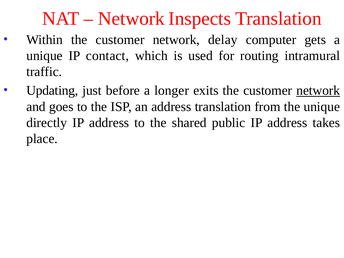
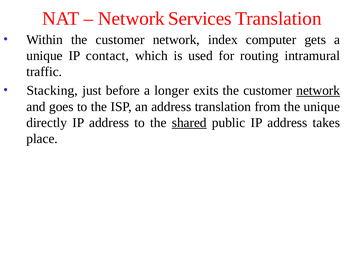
Inspects: Inspects -> Services (200, 19)
delay: delay -> index (223, 40)
Updating: Updating -> Stacking (52, 91)
shared underline: none -> present (189, 123)
